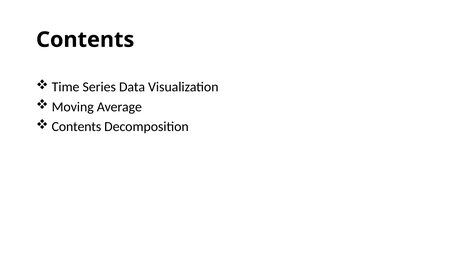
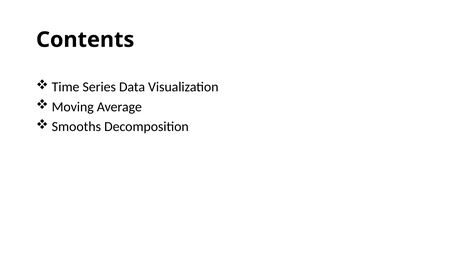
Contents: Contents -> Smooths (76, 127)
